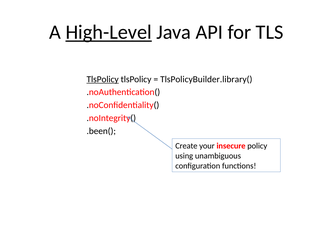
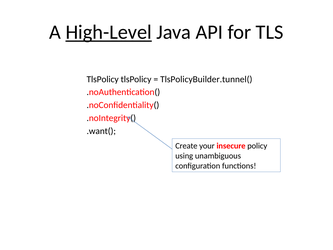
TlsPolicy underline: present -> none (103, 79)
TlsPolicyBuilder.library(: TlsPolicyBuilder.library( -> TlsPolicyBuilder.tunnel( (206, 79)
.been(: .been( -> .want( (101, 131)
